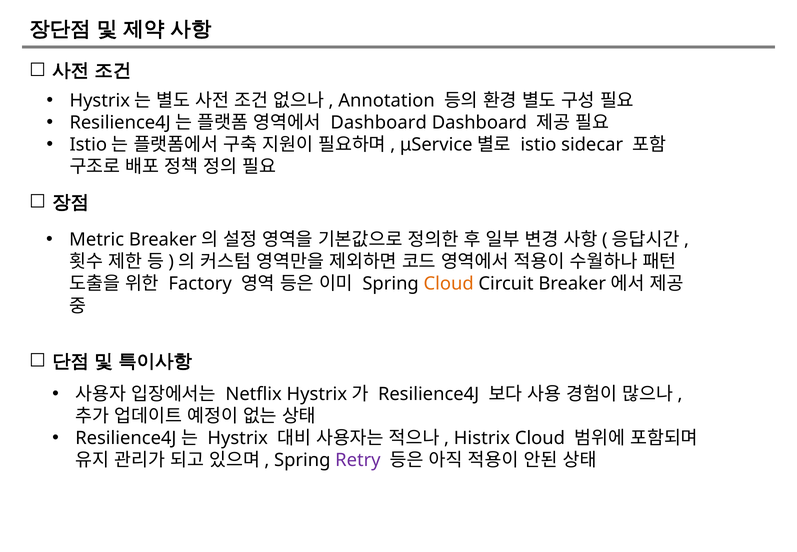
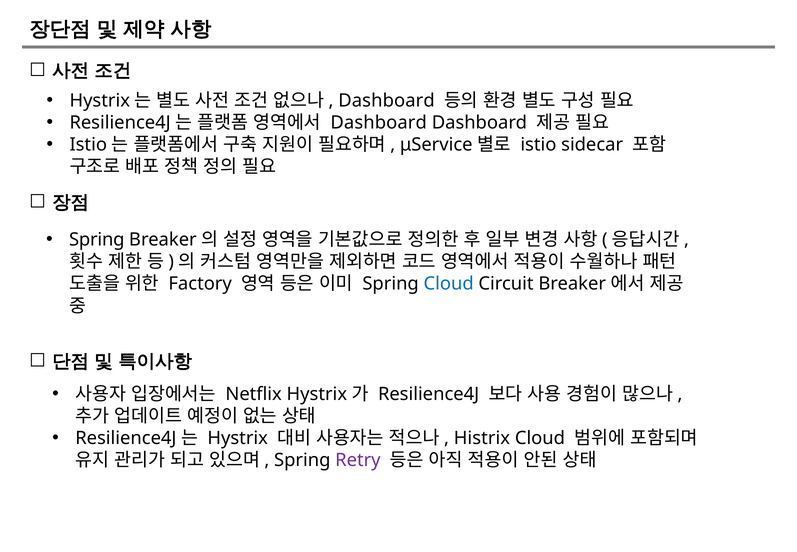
Annotation: Annotation -> Dashboard (387, 101)
Metric: Metric -> Spring (97, 240)
Cloud colour: orange -> blue (449, 284)
